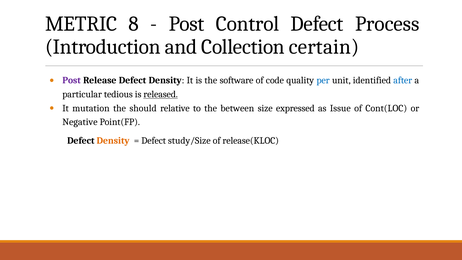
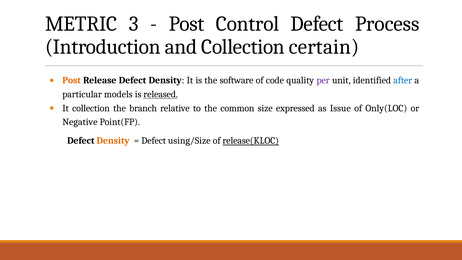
8: 8 -> 3 (134, 24)
Post colour: purple -> orange (72, 80)
per colour: blue -> purple (323, 80)
tedious: tedious -> models (118, 94)
It mutation: mutation -> collection (91, 108)
should: should -> branch (143, 108)
between: between -> common (237, 108)
Cont(LOC: Cont(LOC -> Only(LOC (386, 108)
study/Size: study/Size -> using/Size (189, 141)
release(KLOC underline: none -> present (251, 141)
